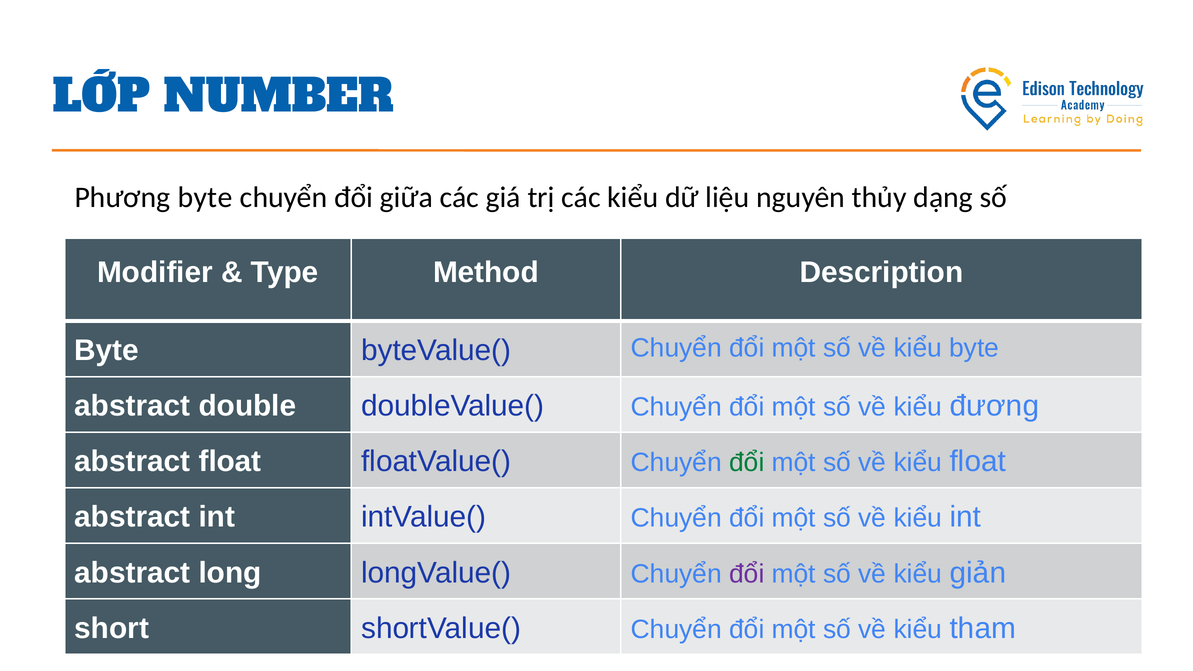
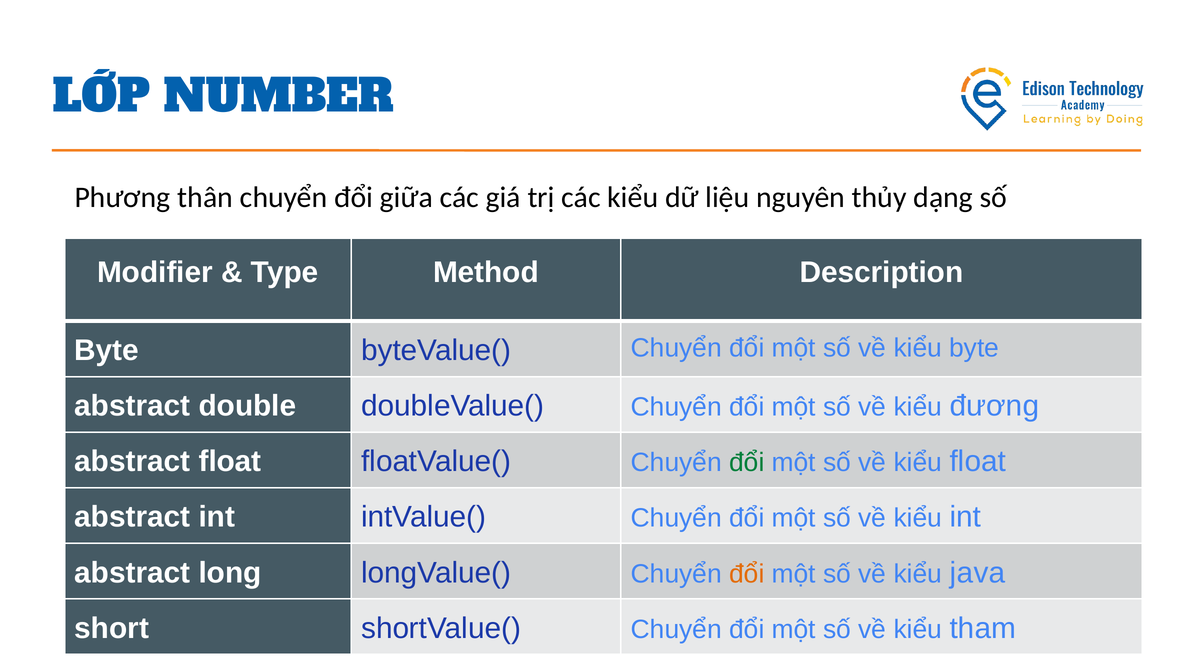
Phương byte: byte -> thân (205, 198)
đổi colour: purple -> orange (747, 574)
giản: giản -> java (978, 573)
